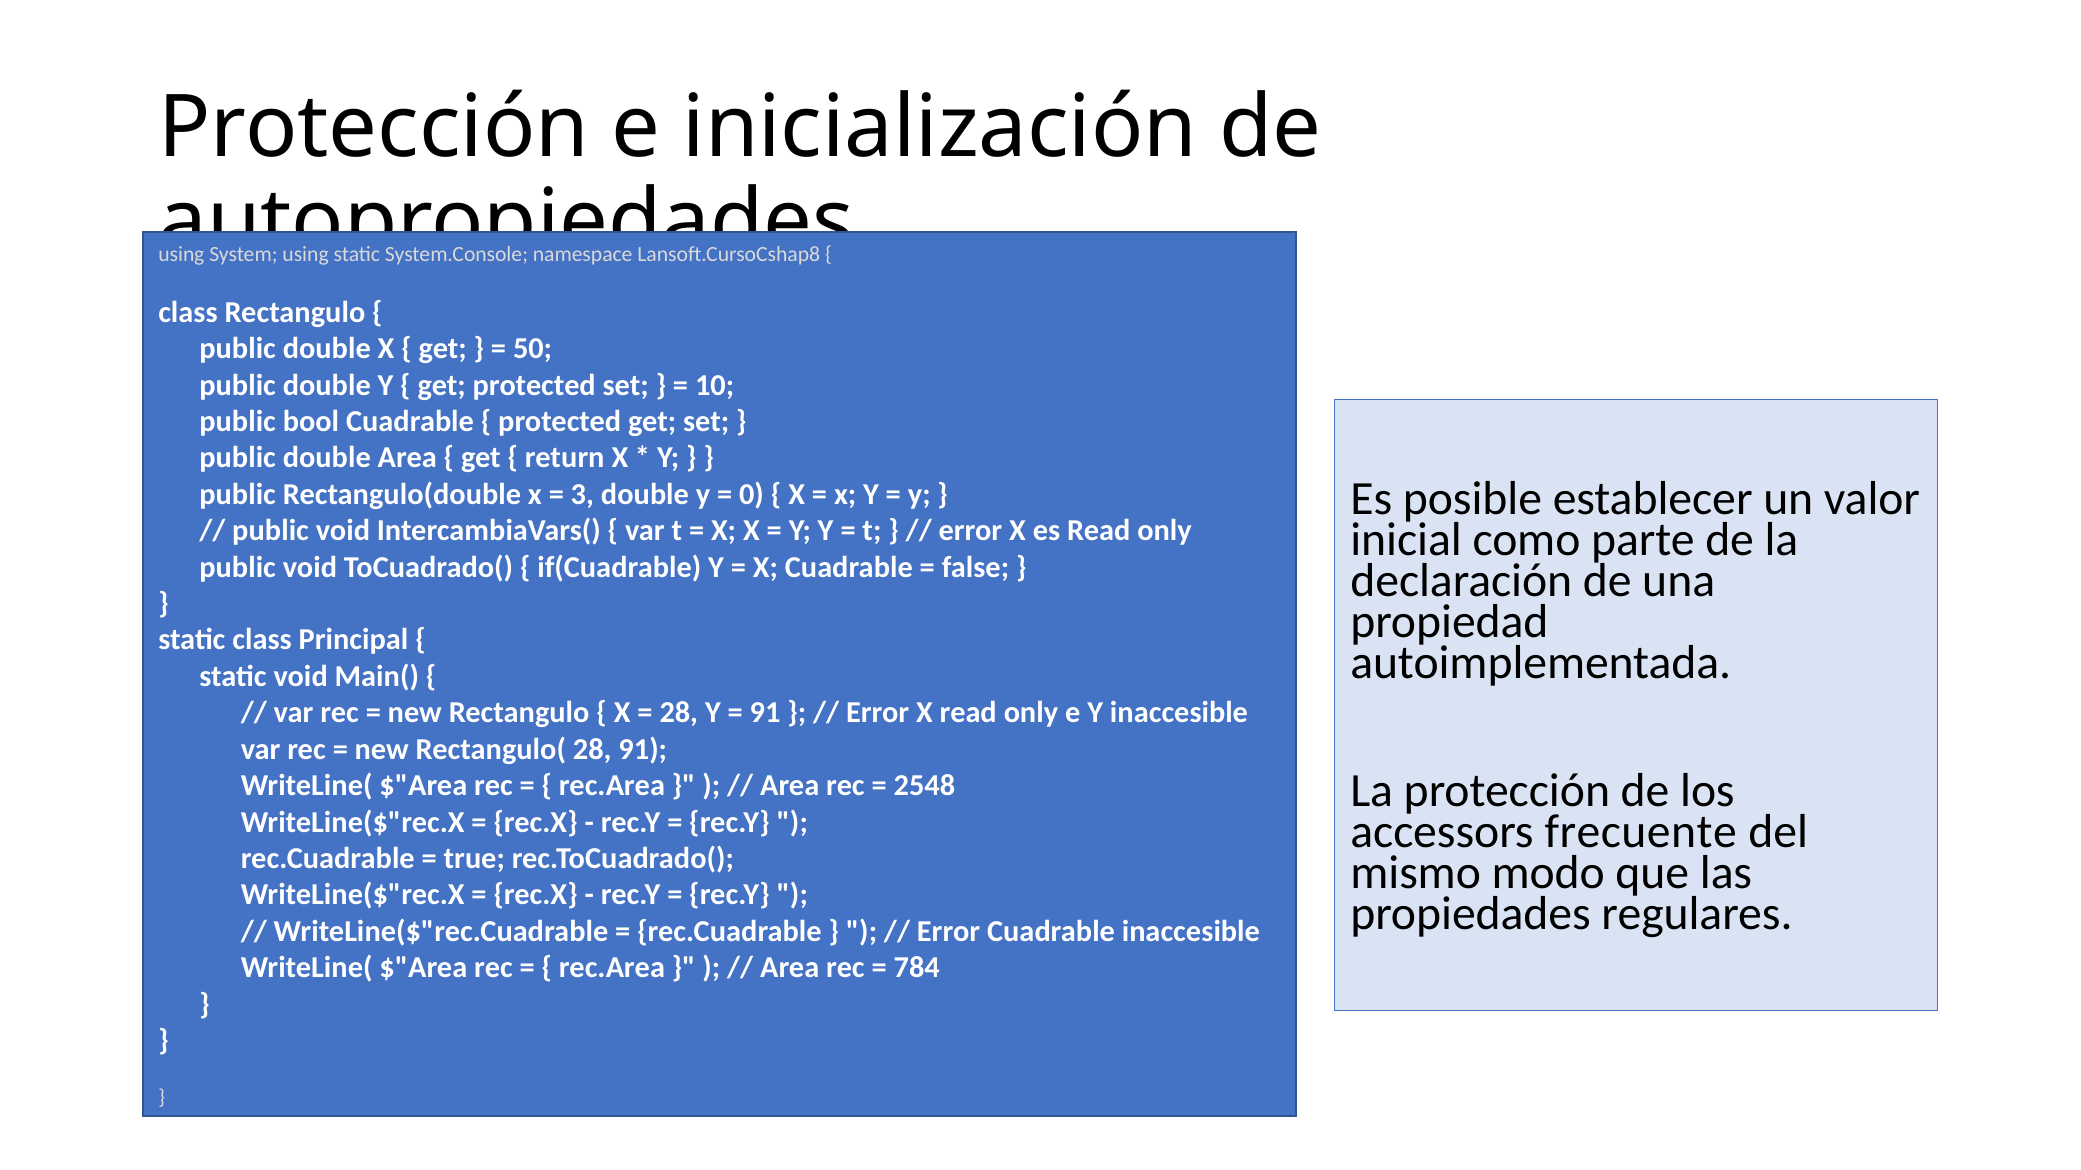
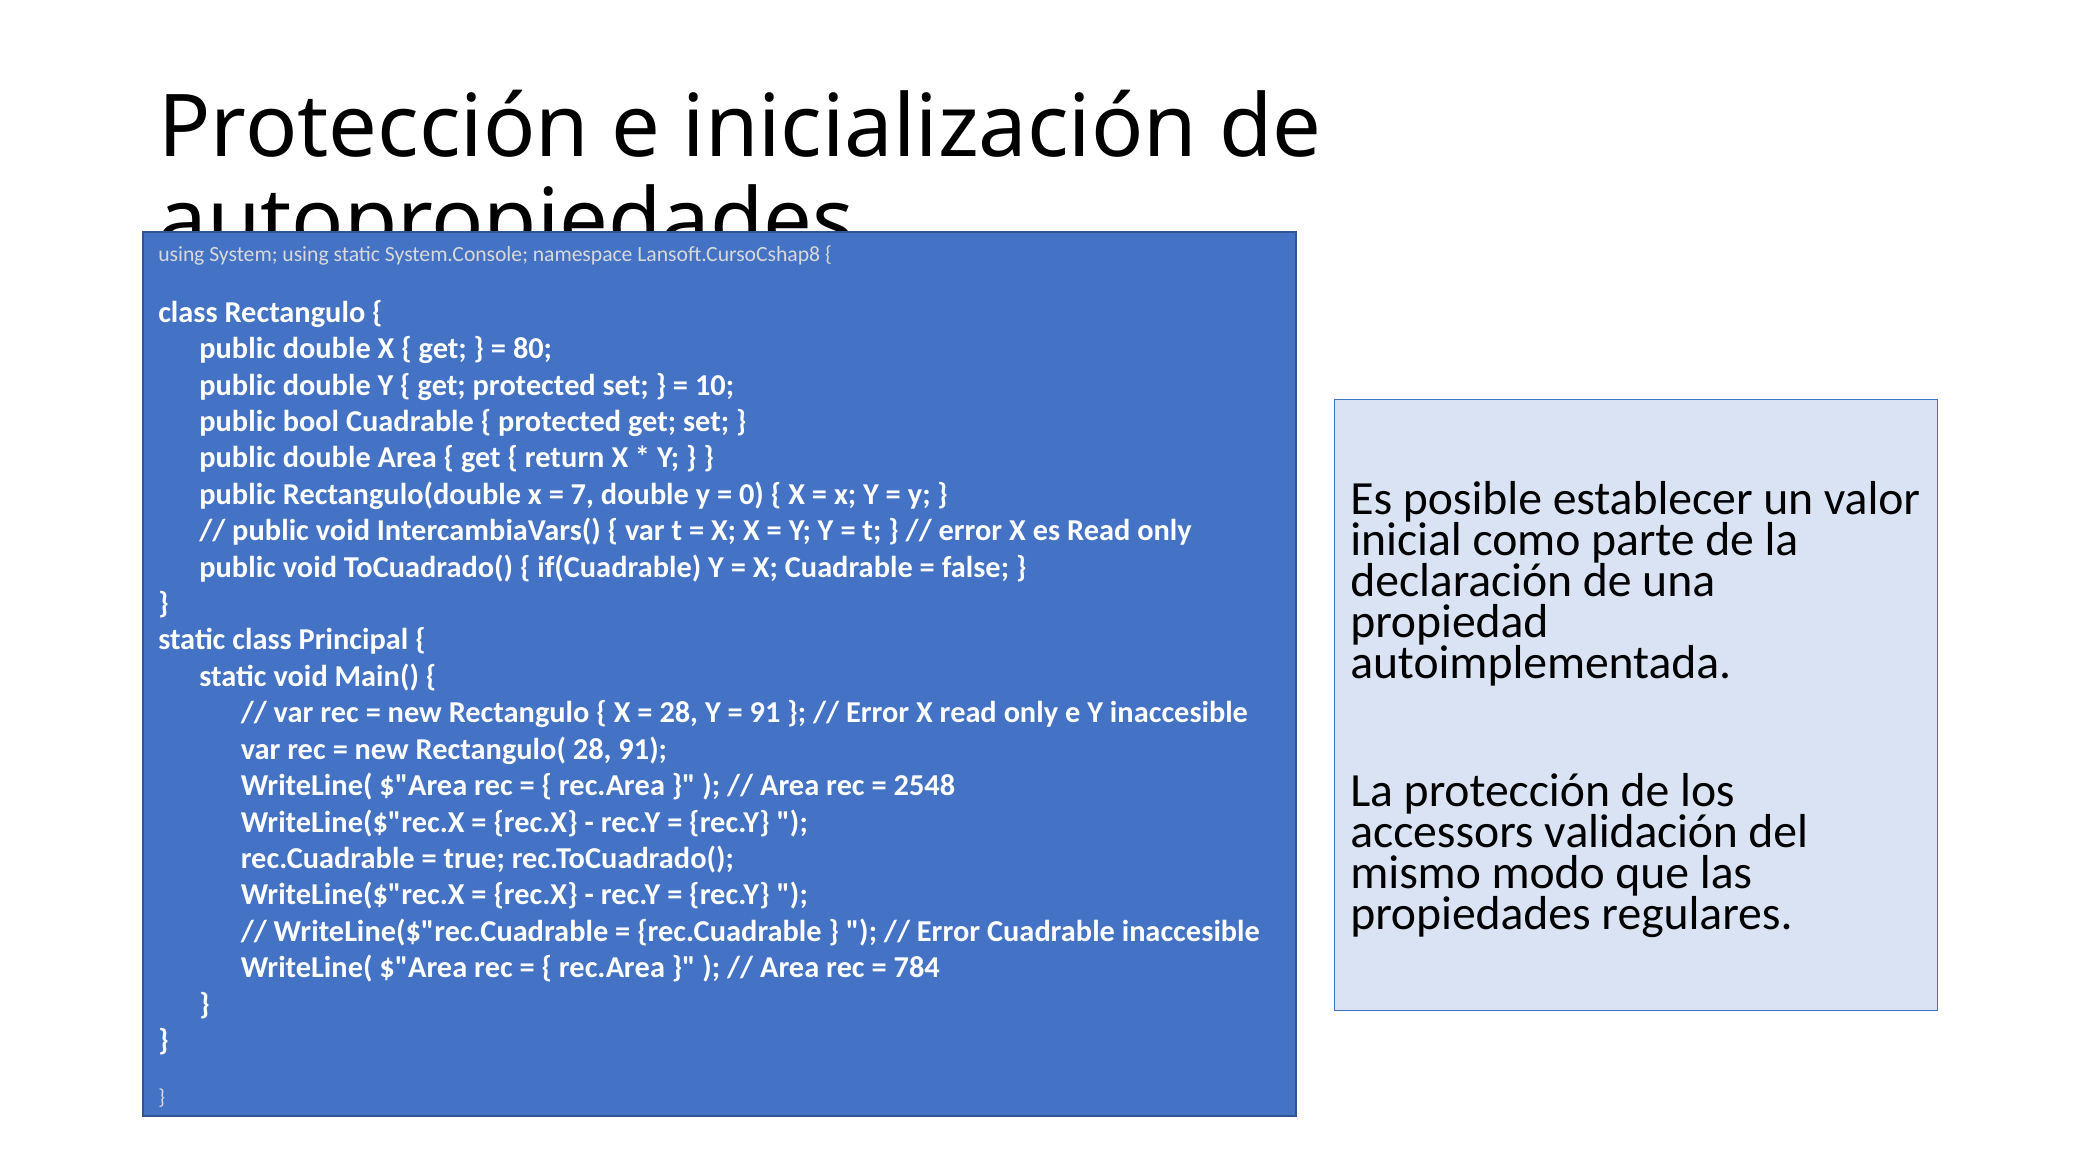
50: 50 -> 80 (533, 349)
3: 3 -> 7 (582, 495)
frecuente: frecuente -> validación (1641, 832)
